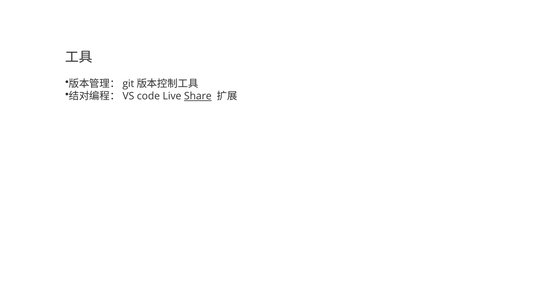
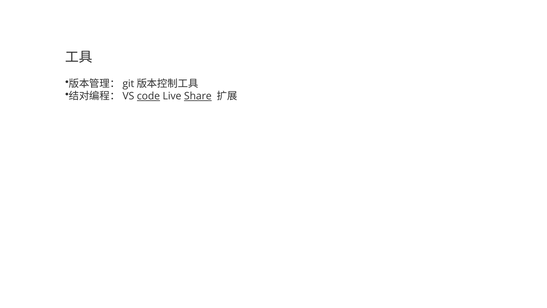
code underline: none -> present (148, 96)
